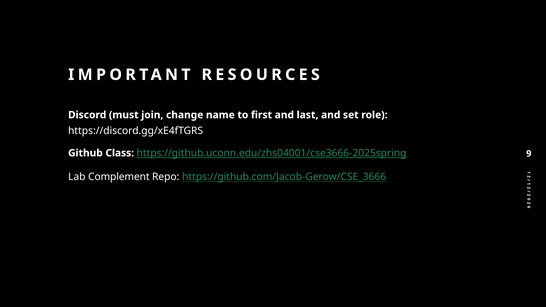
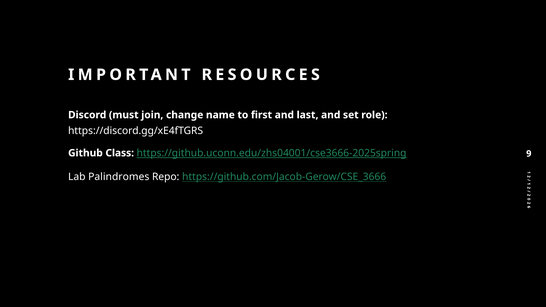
Complement: Complement -> Palindromes (119, 177)
